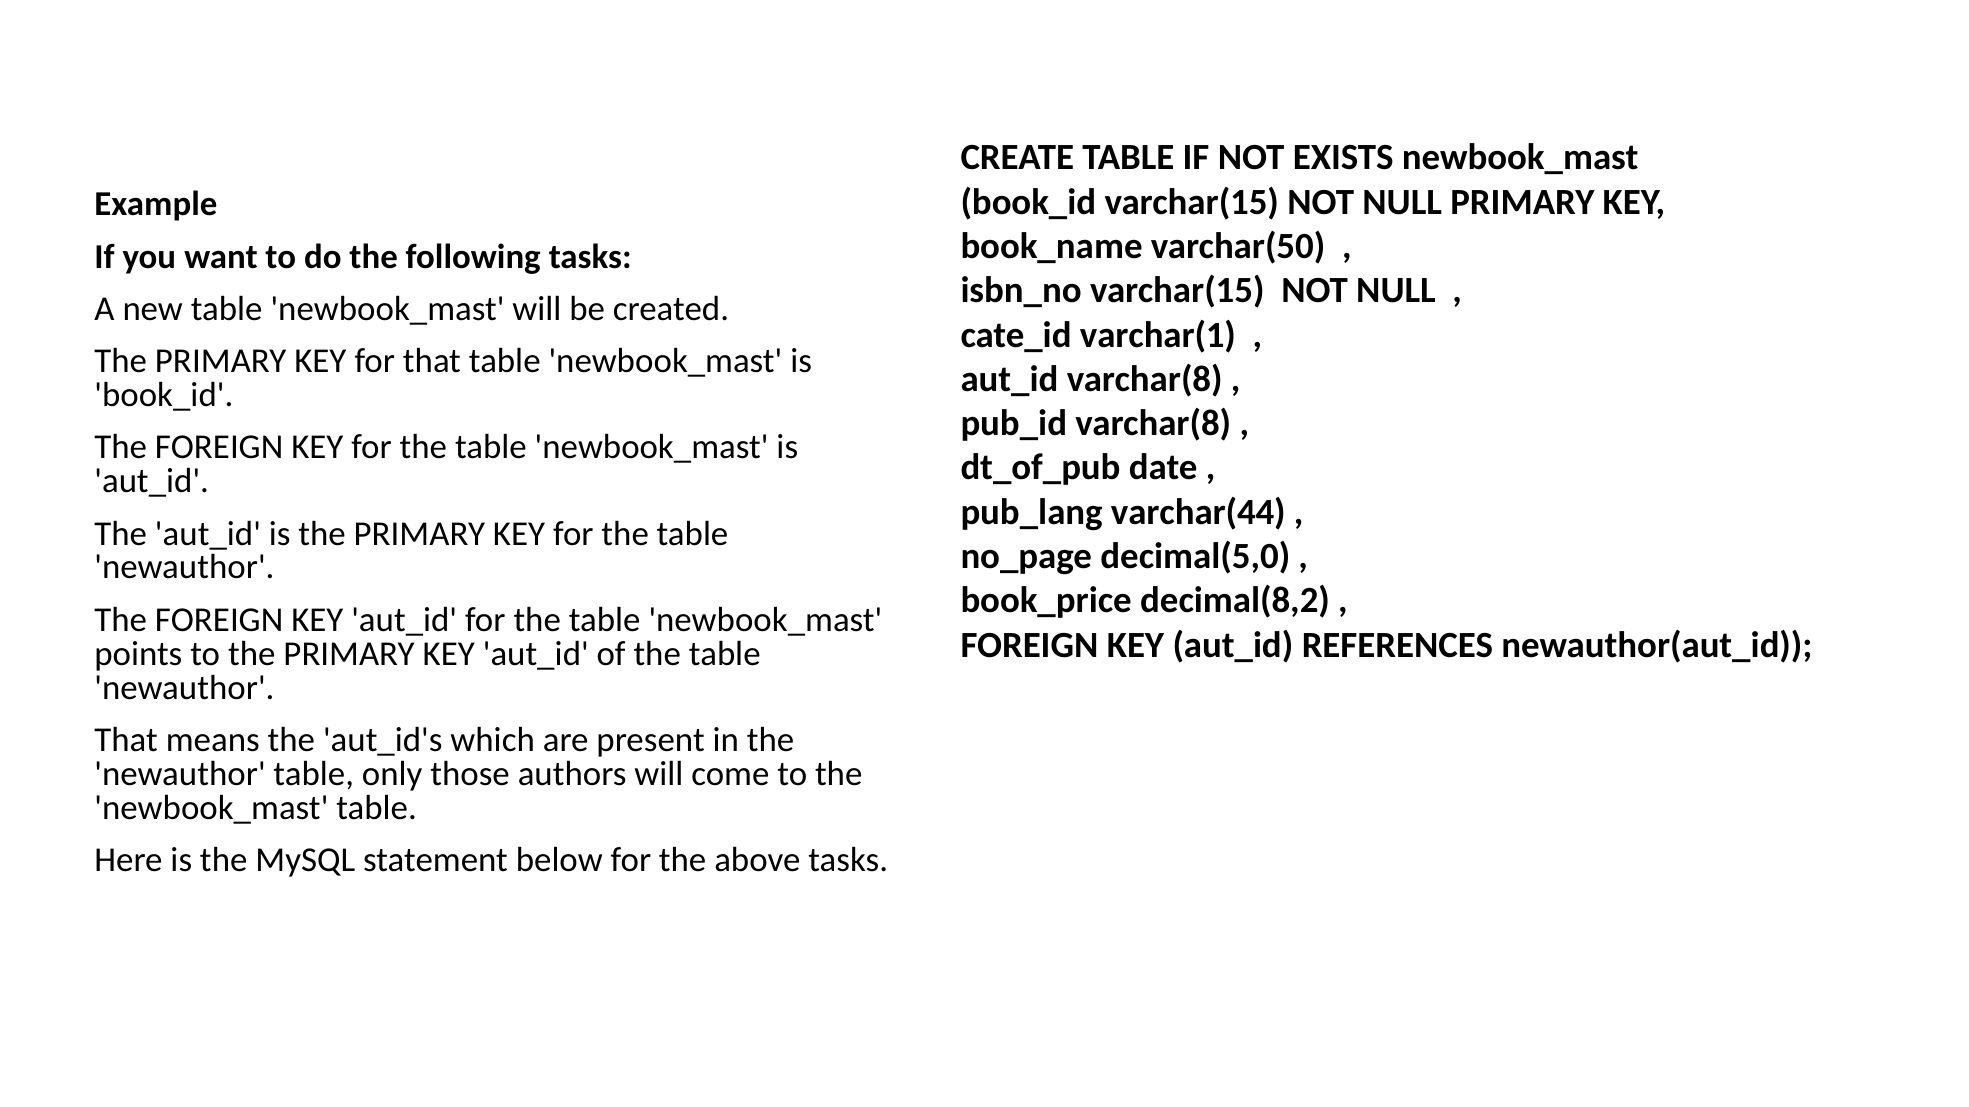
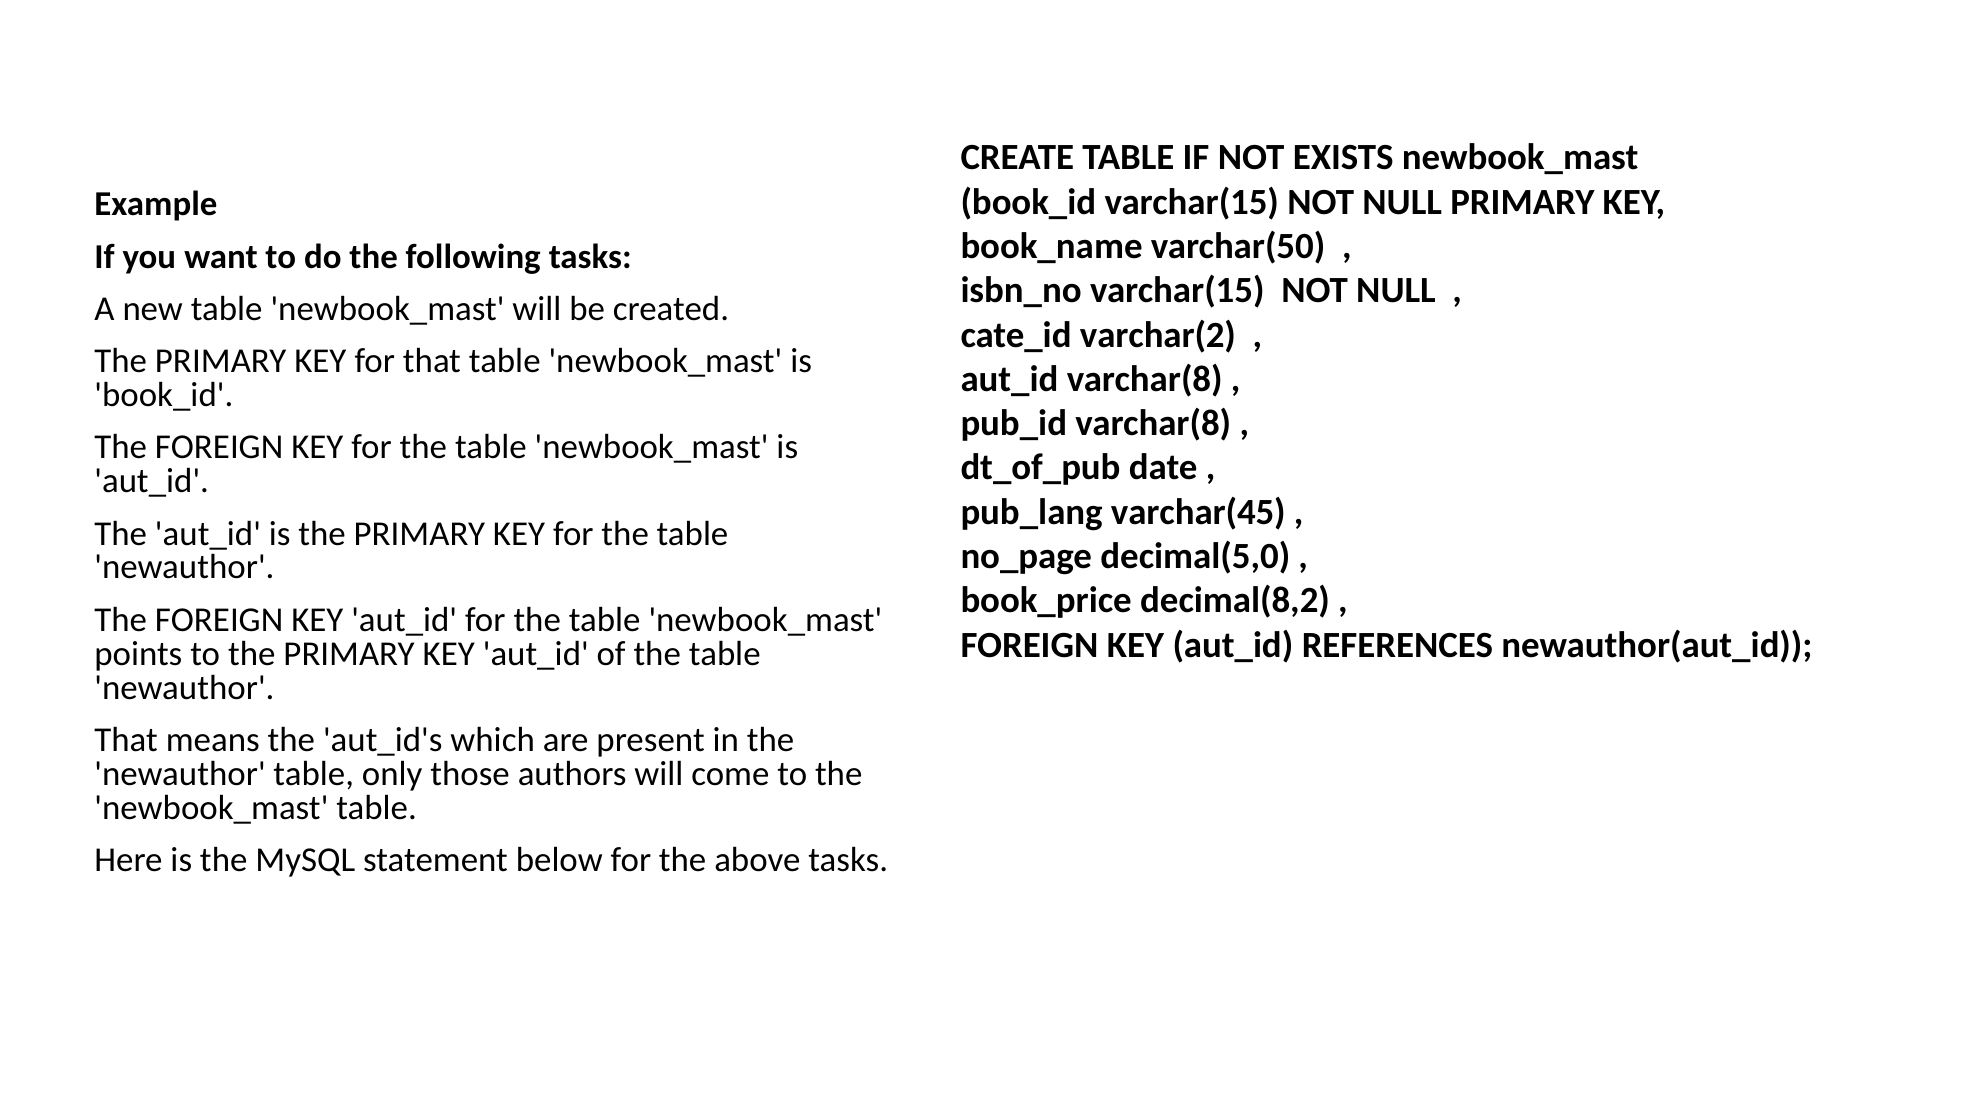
varchar(1: varchar(1 -> varchar(2 (1158, 335)
varchar(44: varchar(44 -> varchar(45 (1198, 512)
